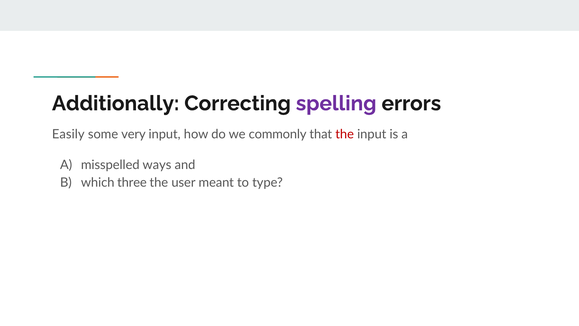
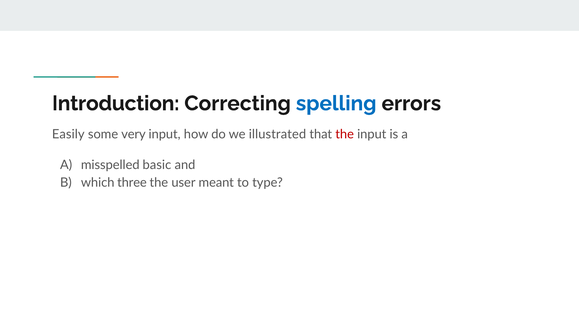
Additionally: Additionally -> Introduction (116, 103)
spelling colour: purple -> blue (336, 103)
commonly: commonly -> illustrated (277, 134)
ways: ways -> basic (157, 165)
